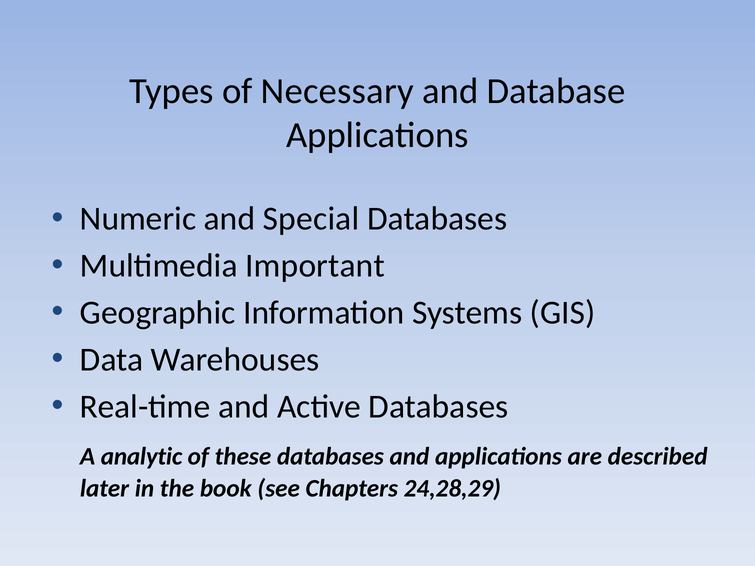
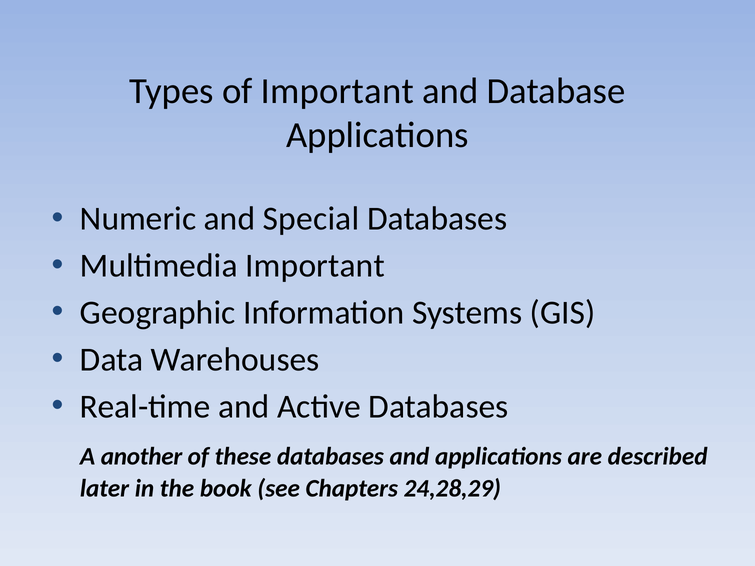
of Necessary: Necessary -> Important (337, 91)
analytic: analytic -> another (142, 457)
